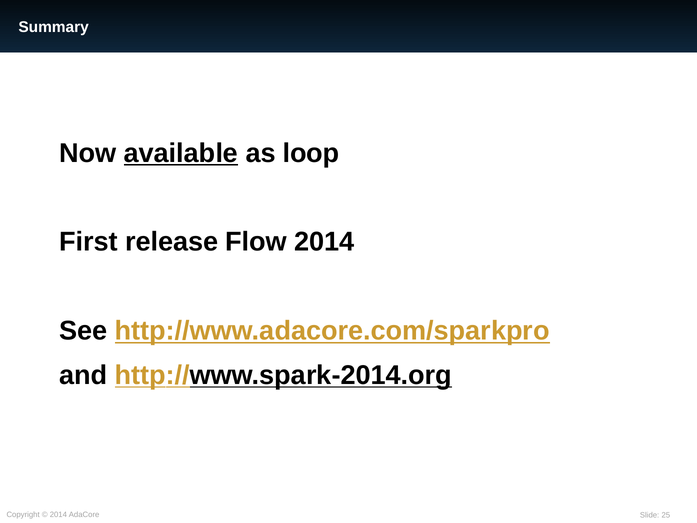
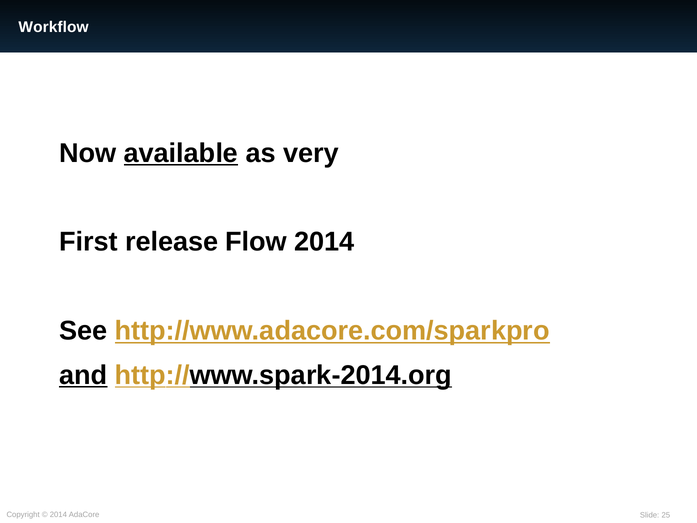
Summary: Summary -> Workflow (54, 27)
loop: loop -> very (311, 153)
and underline: none -> present (83, 375)
